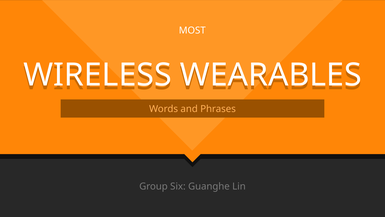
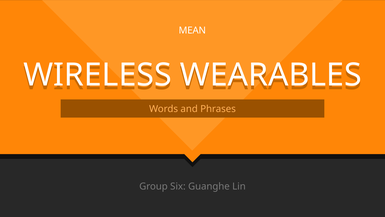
MOST: MOST -> MEAN (192, 30)
